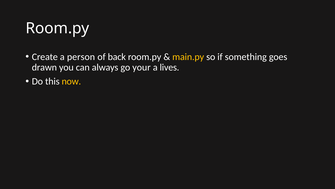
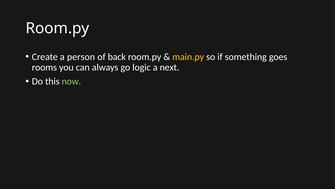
drawn: drawn -> rooms (44, 67)
your: your -> logic (142, 67)
lives: lives -> next (169, 67)
now colour: yellow -> light green (71, 81)
